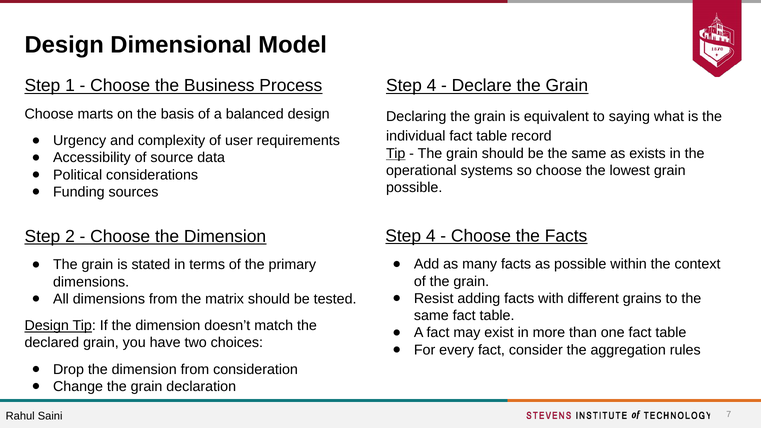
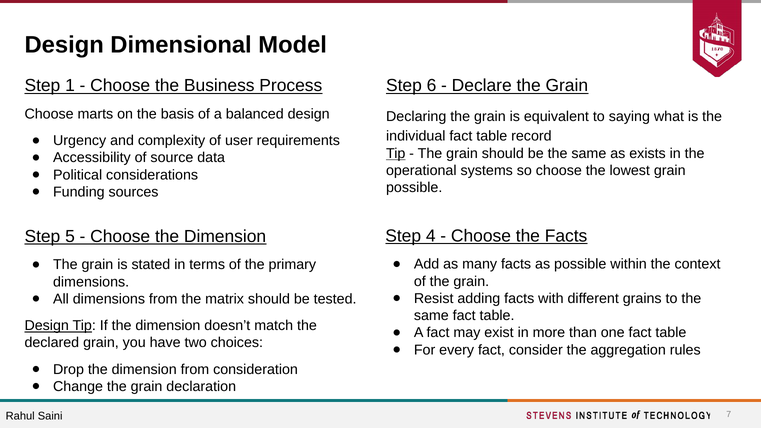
4: 4 -> 6 (432, 86)
2: 2 -> 5 (70, 237)
